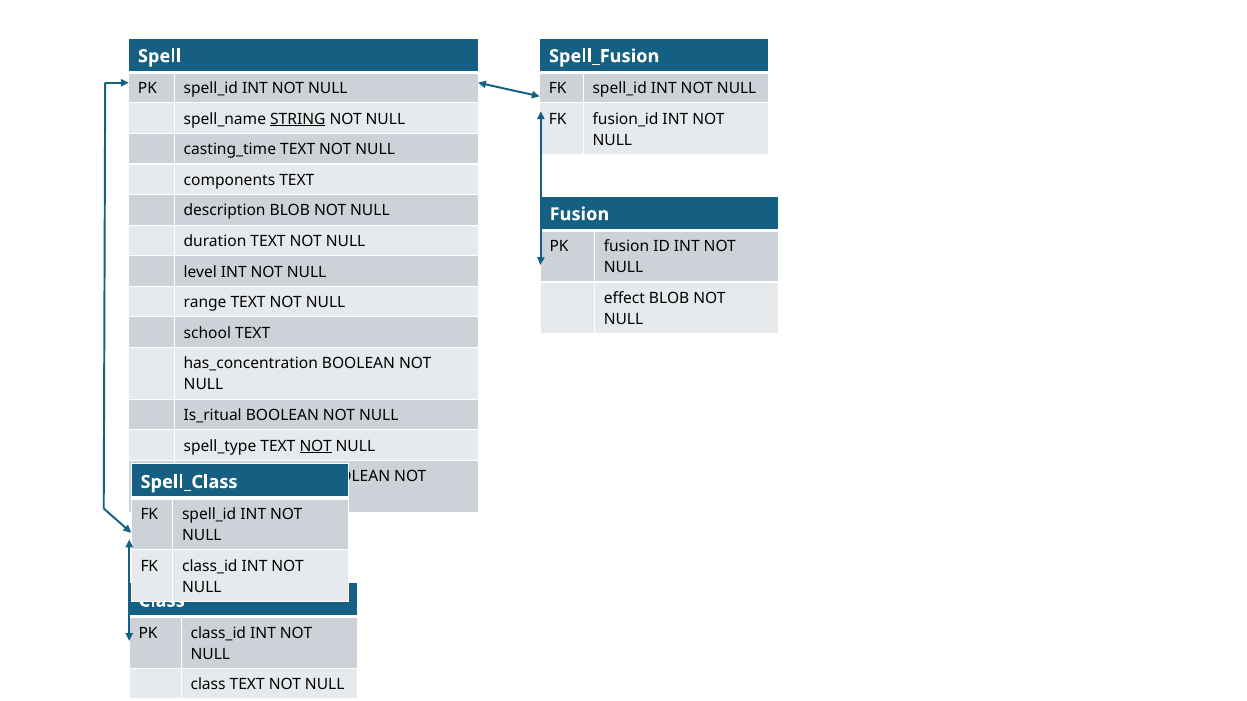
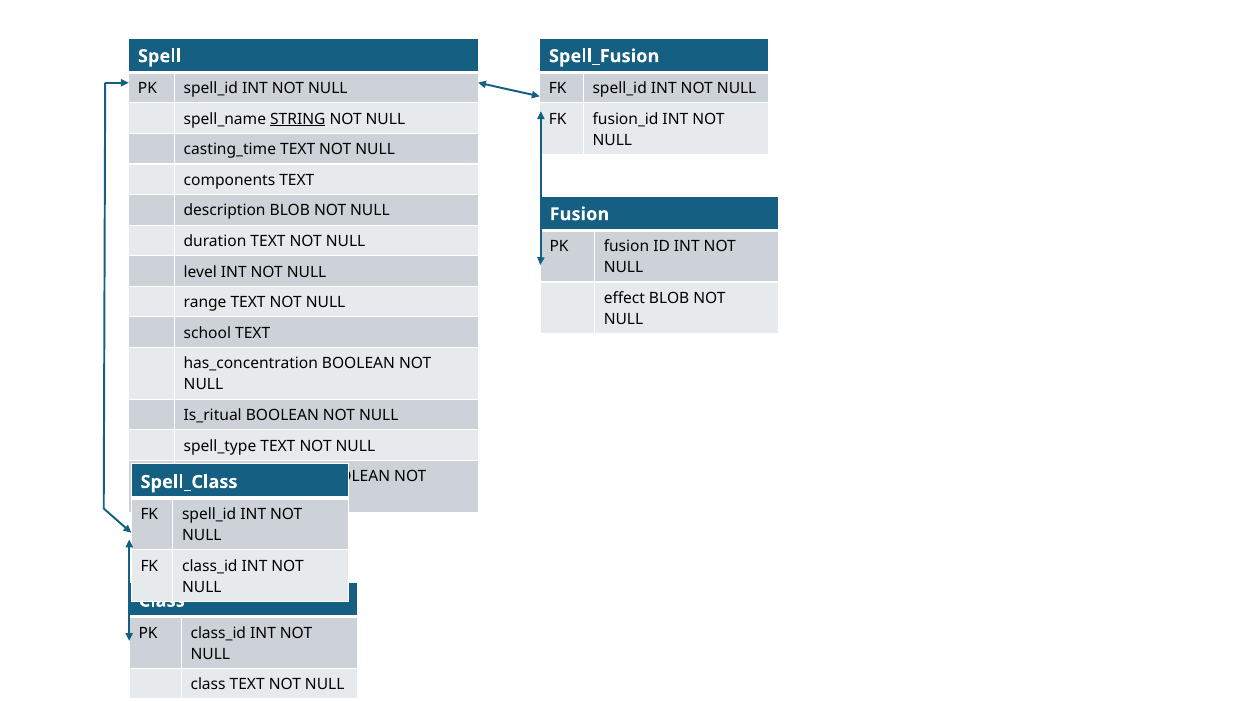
NOT underline: present -> none (316, 446)
